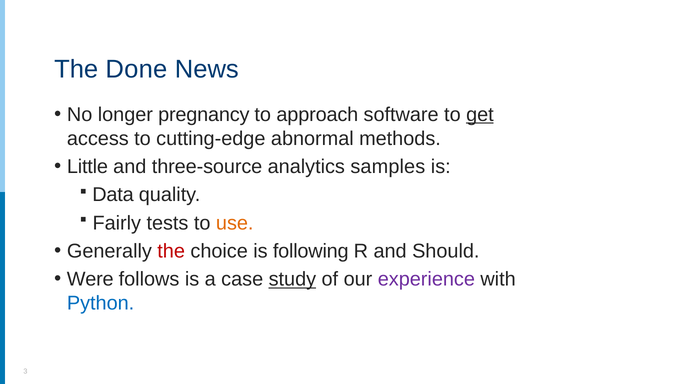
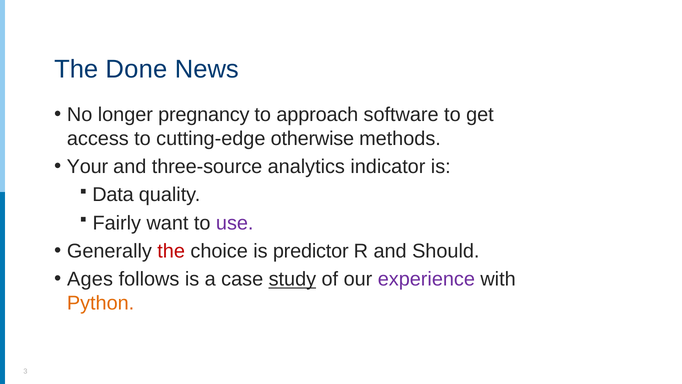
get underline: present -> none (480, 114)
abnormal: abnormal -> otherwise (312, 138)
Little: Little -> Your (87, 166)
samples: samples -> indicator (388, 166)
tests: tests -> want (167, 223)
use colour: orange -> purple (235, 223)
following: following -> predictor (311, 251)
Were: Were -> Ages (90, 279)
Python colour: blue -> orange (101, 303)
